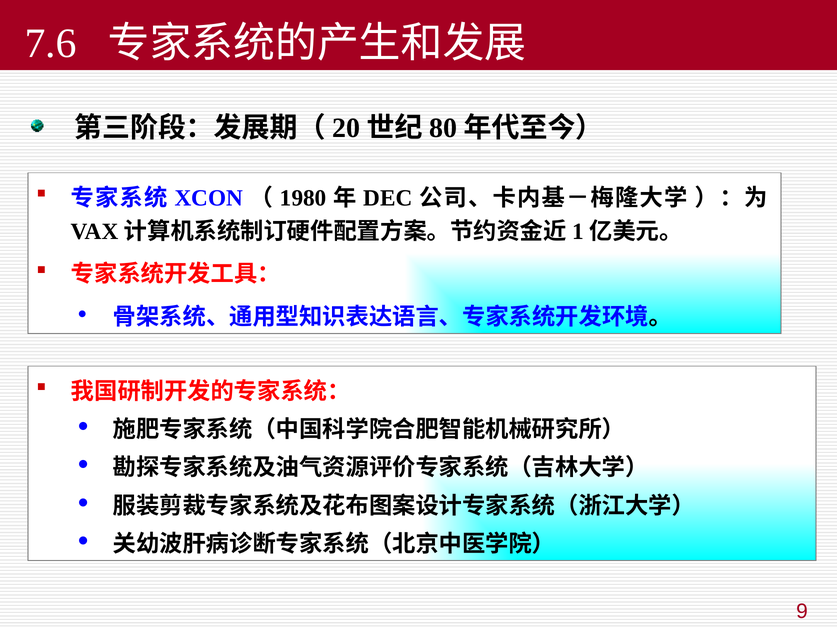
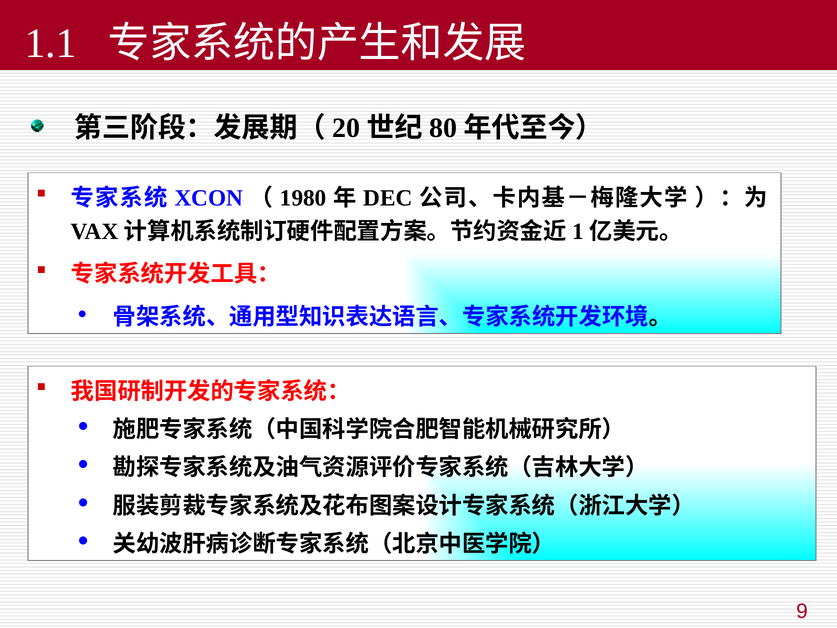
7.6: 7.6 -> 1.1 (51, 44)
